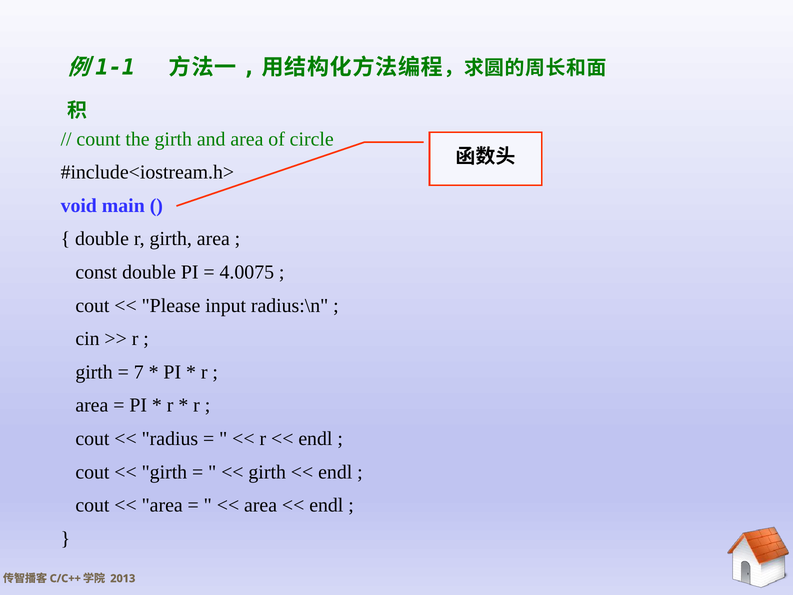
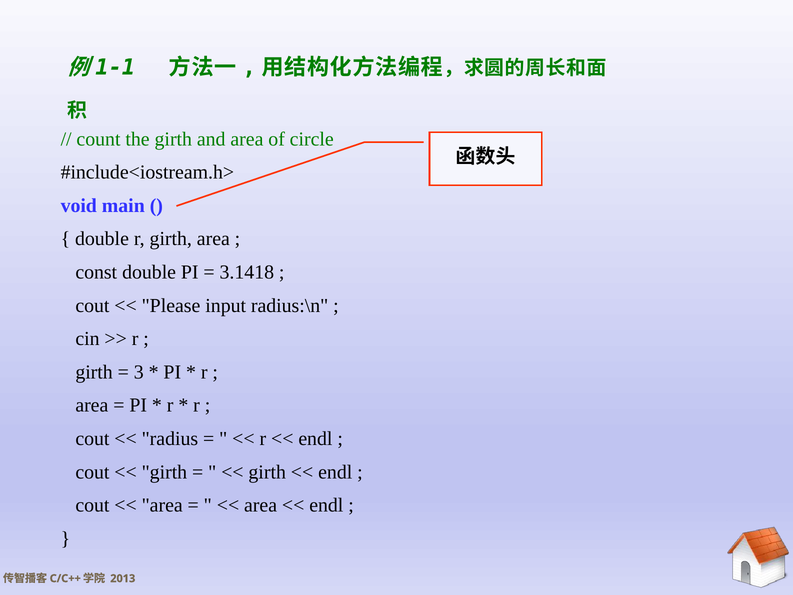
4.0075: 4.0075 -> 3.1418 (247, 272)
7: 7 -> 3 (139, 372)
